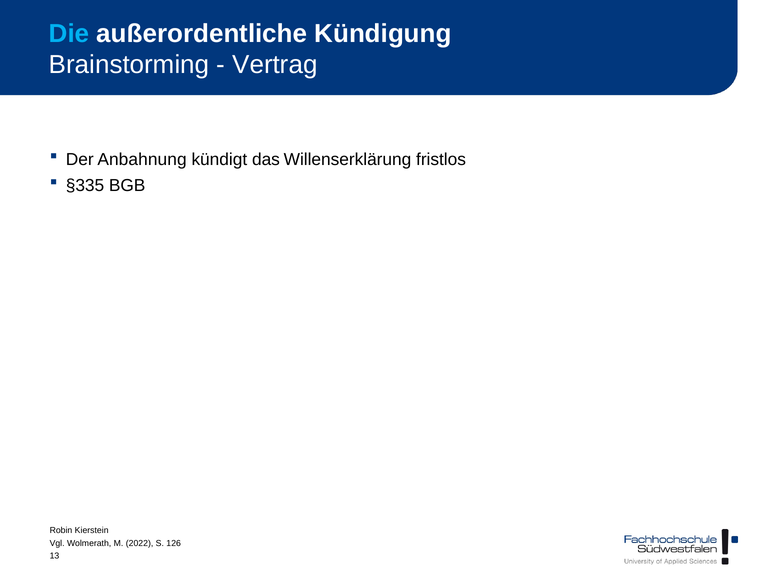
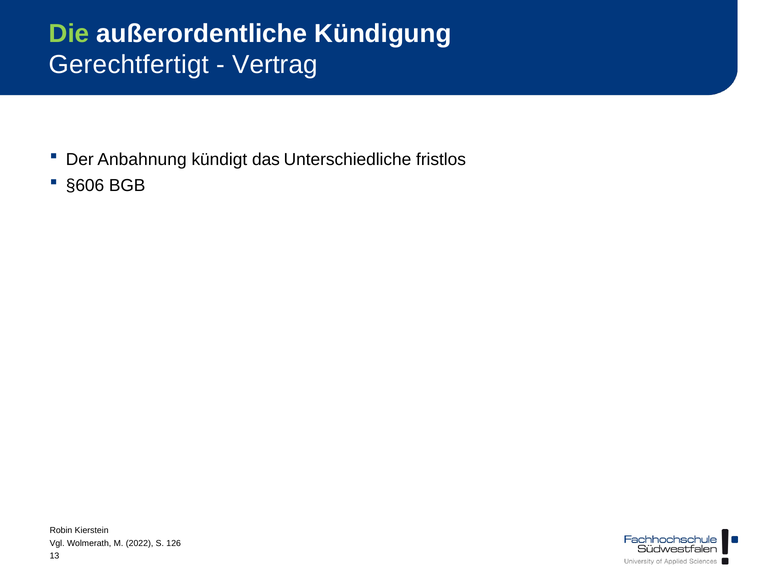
Die colour: light blue -> light green (69, 34)
Brainstorming: Brainstorming -> Gerechtfertigt (129, 65)
Willenserklärung: Willenserklärung -> Unterschiedliche (348, 159)
§335: §335 -> §606 (85, 185)
